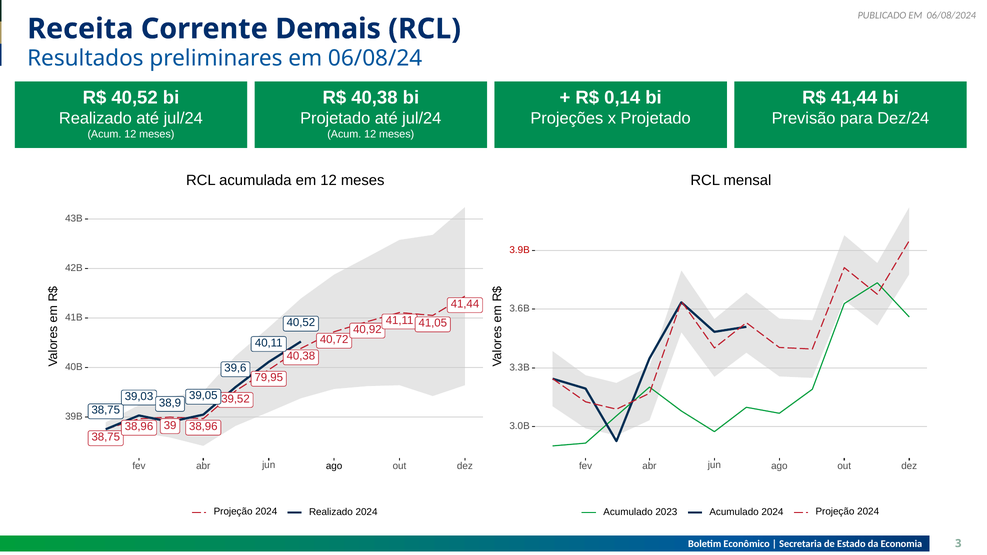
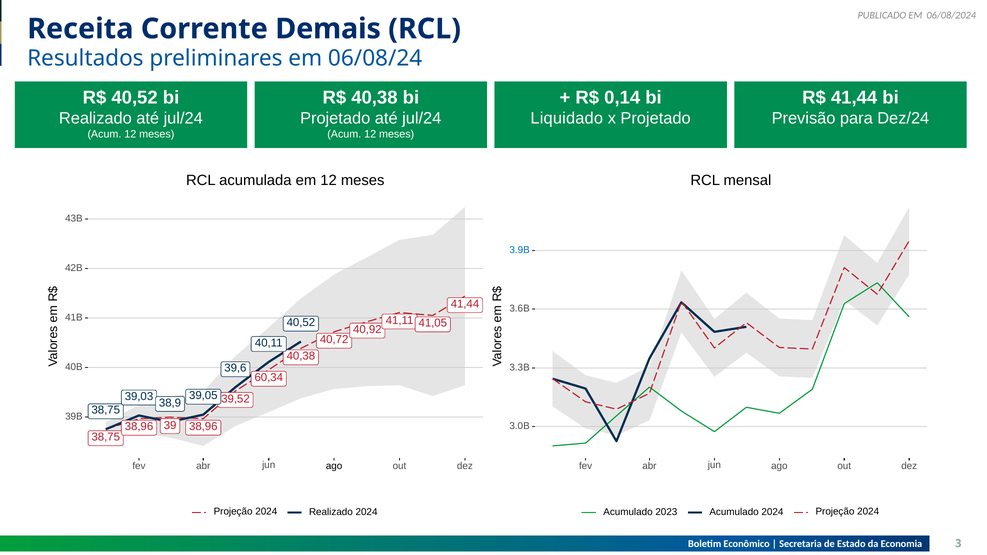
Projeções: Projeções -> Liquidado (567, 118)
3.9B colour: red -> blue (520, 250)
79,95: 79,95 -> 60,34 (269, 378)
